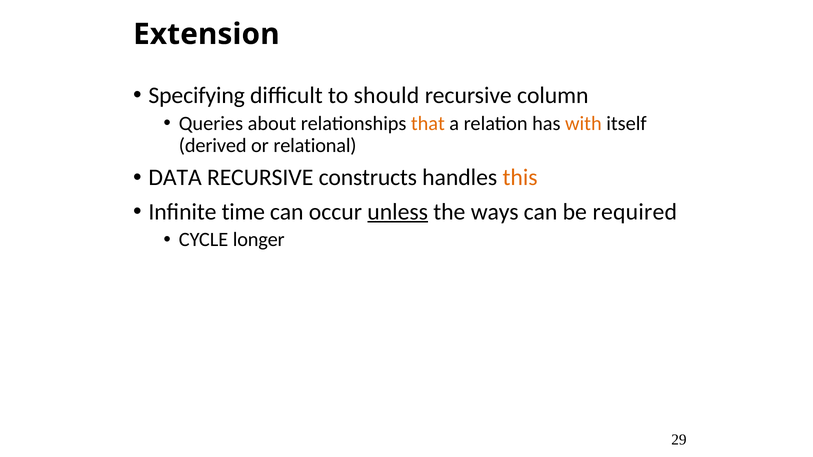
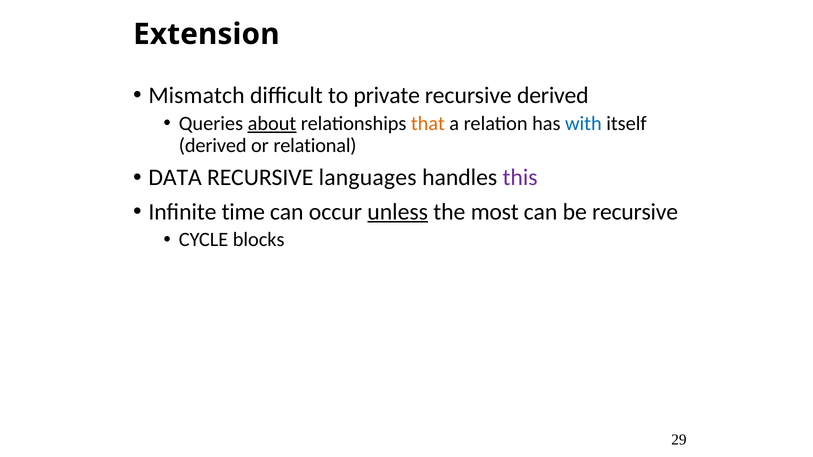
Specifying: Specifying -> Mismatch (197, 96)
should: should -> private (387, 96)
recursive column: column -> derived (553, 96)
about underline: none -> present (272, 124)
with colour: orange -> blue (583, 124)
constructs: constructs -> languages (368, 178)
this colour: orange -> purple (520, 178)
ways: ways -> most (495, 212)
be required: required -> recursive (635, 212)
longer: longer -> blocks (259, 240)
